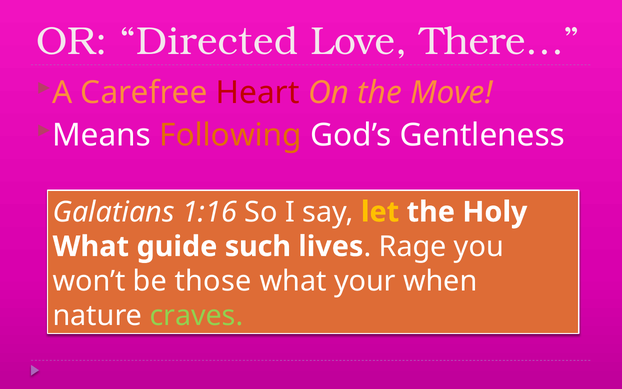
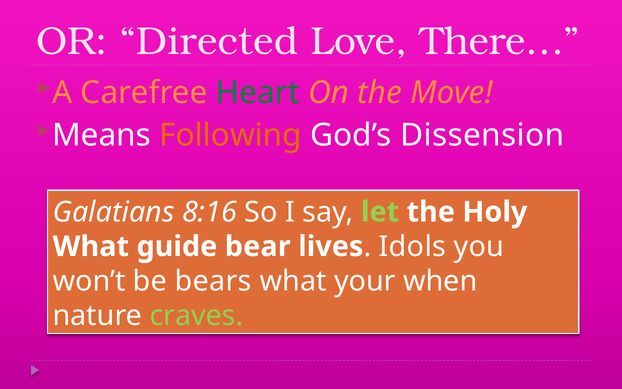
Heart colour: red -> green (258, 93)
Gentleness: Gentleness -> Dissension (482, 135)
1:16: 1:16 -> 8:16 (209, 212)
let colour: yellow -> light green (380, 212)
such: such -> bear (258, 246)
Rage: Rage -> Idols (412, 246)
those: those -> bears (213, 281)
